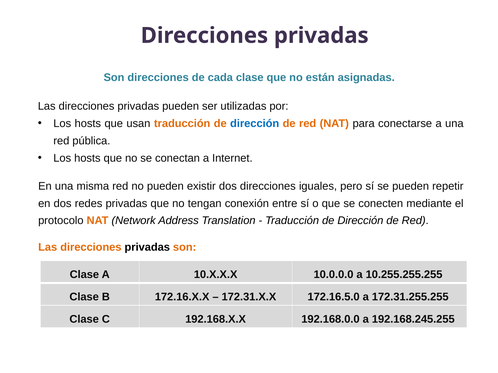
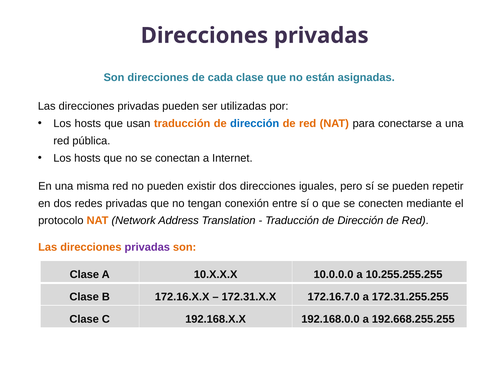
privadas colour: black -> purple (147, 248)
172.16.5.0: 172.16.5.0 -> 172.16.7.0 (334, 297)
192.168.245.255: 192.168.245.255 -> 192.668.255.255 (413, 319)
